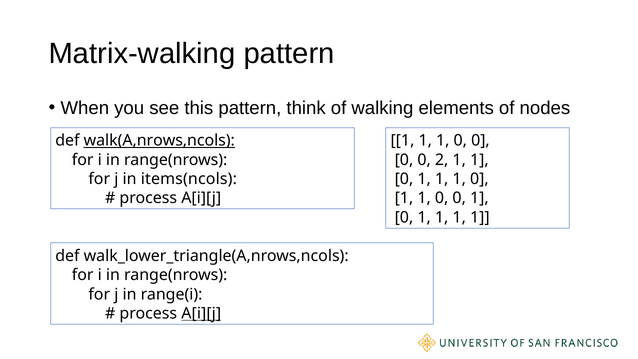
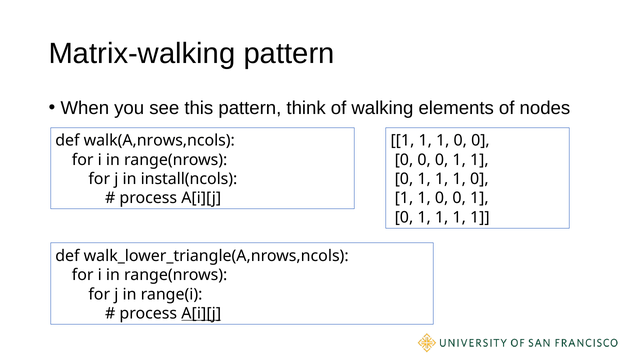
walk(A,nrows,ncols underline: present -> none (159, 141)
2: 2 -> 0 (442, 160)
items(ncols: items(ncols -> install(ncols (189, 179)
